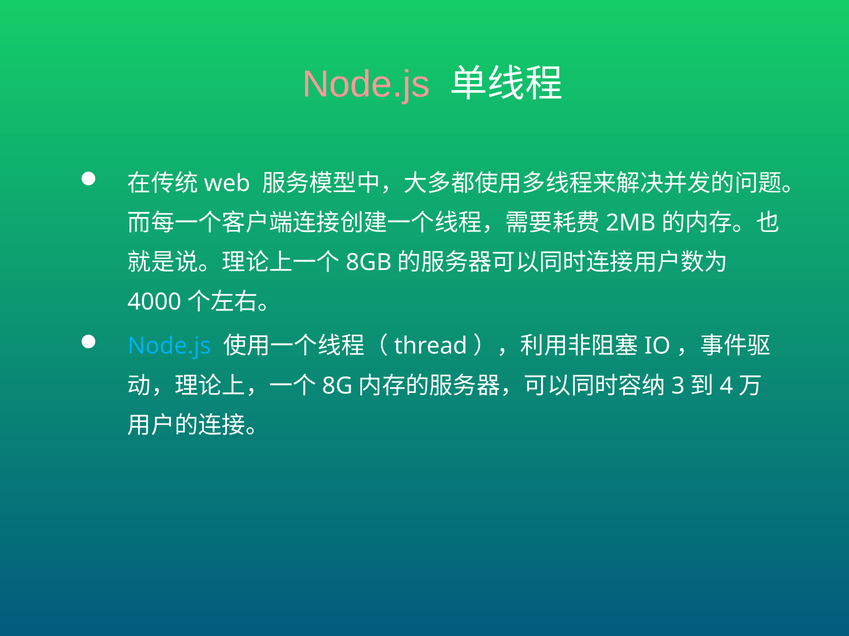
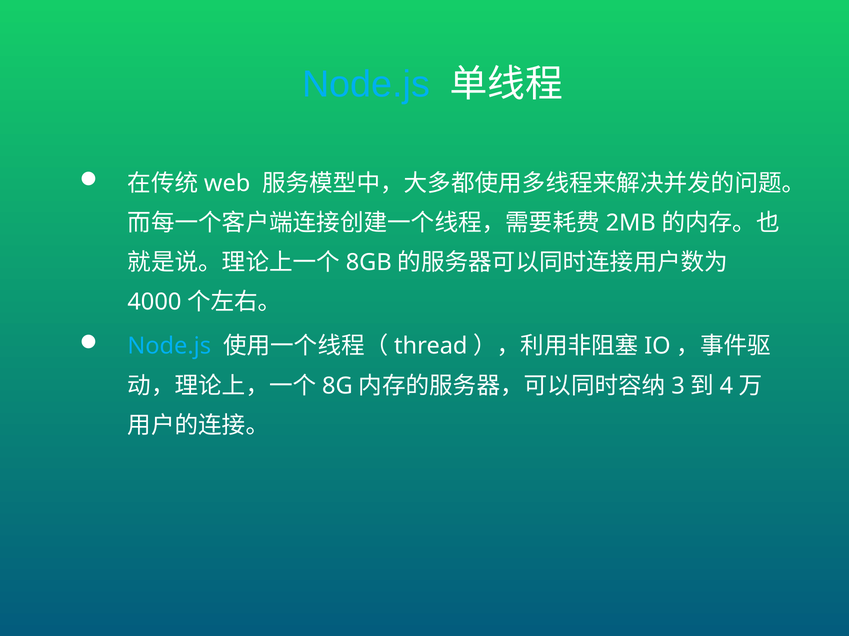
Node.js colour: pink -> light blue (366, 85)
